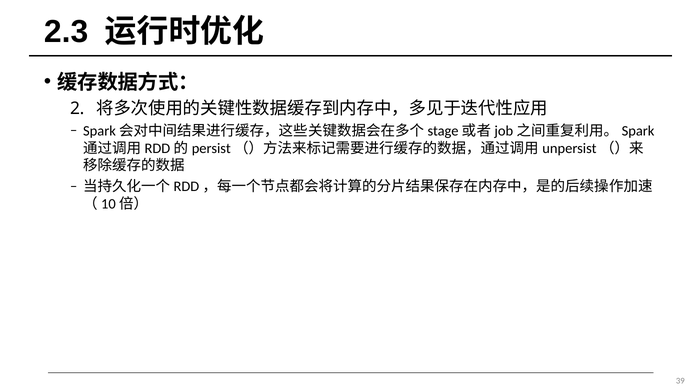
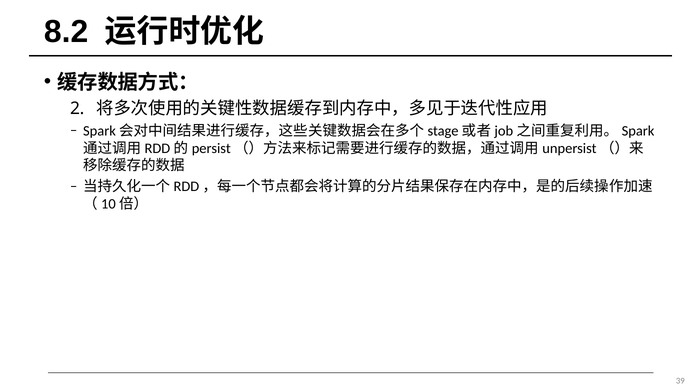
2.3: 2.3 -> 8.2 (66, 32)
